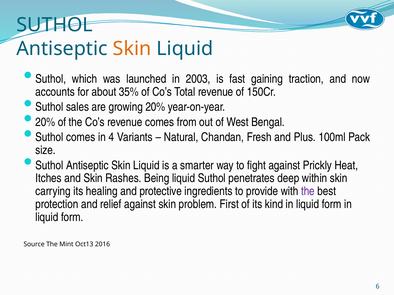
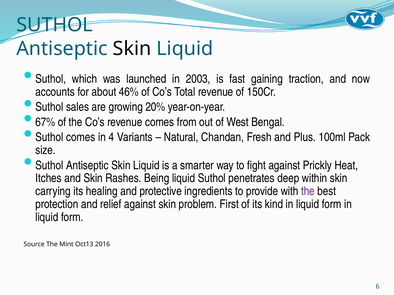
Skin colour: orange -> black (132, 49)
35%: 35% -> 46% (129, 92)
20%: 20% -> 67% (45, 122)
